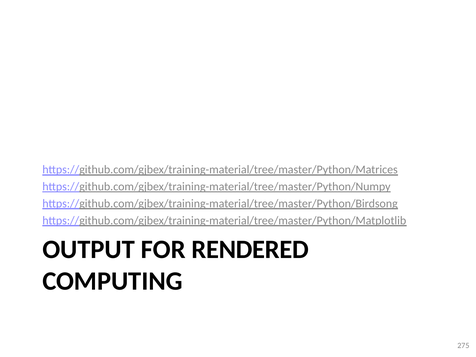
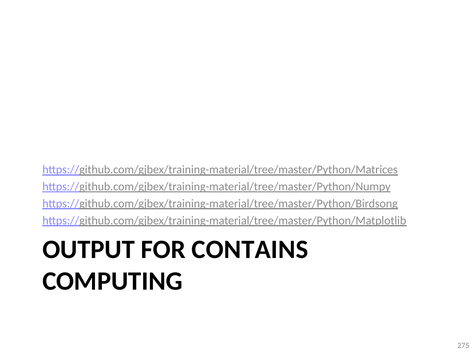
RENDERED: RENDERED -> CONTAINS (250, 249)
